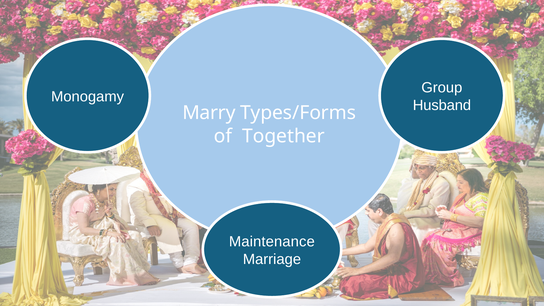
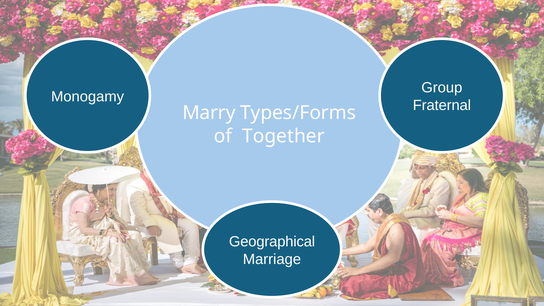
Husband: Husband -> Fraternal (442, 105)
Maintenance: Maintenance -> Geographical (272, 242)
